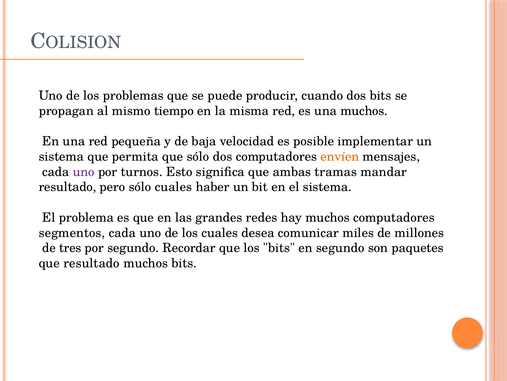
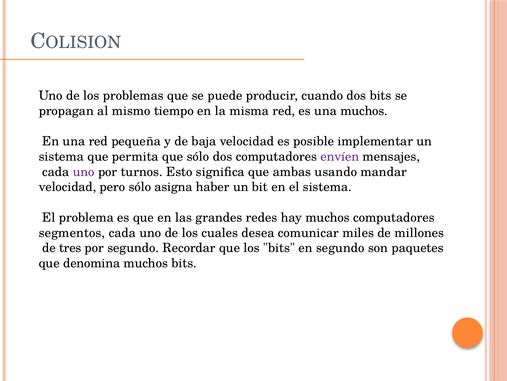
envíen colour: orange -> purple (340, 156)
tramas: tramas -> usando (336, 172)
resultado: resultado -> velocidad (67, 187)
sólo cuales: cuales -> asigna (174, 187)
que resultado: resultado -> denomina (92, 263)
